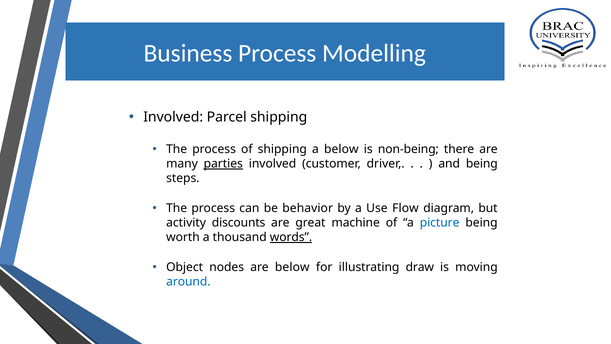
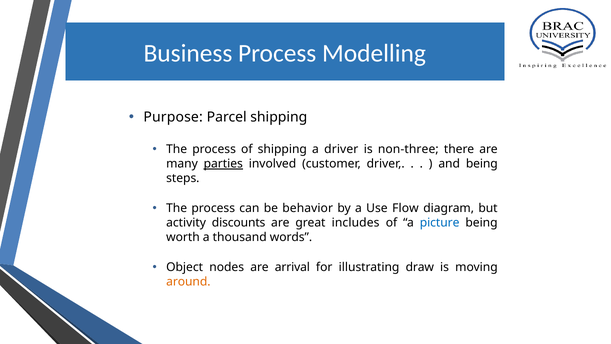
Involved: Involved -> Purpose (173, 117)
a below: below -> driver (341, 149)
non-being: non-being -> non-three (408, 149)
machine: machine -> includes (356, 223)
words underline: present -> none (291, 237)
are below: below -> arrival (292, 267)
around colour: blue -> orange (188, 282)
